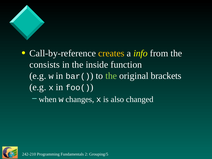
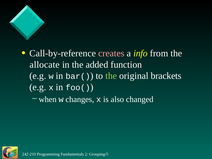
creates colour: yellow -> pink (111, 53)
consists: consists -> allocate (45, 65)
inside: inside -> added (97, 65)
